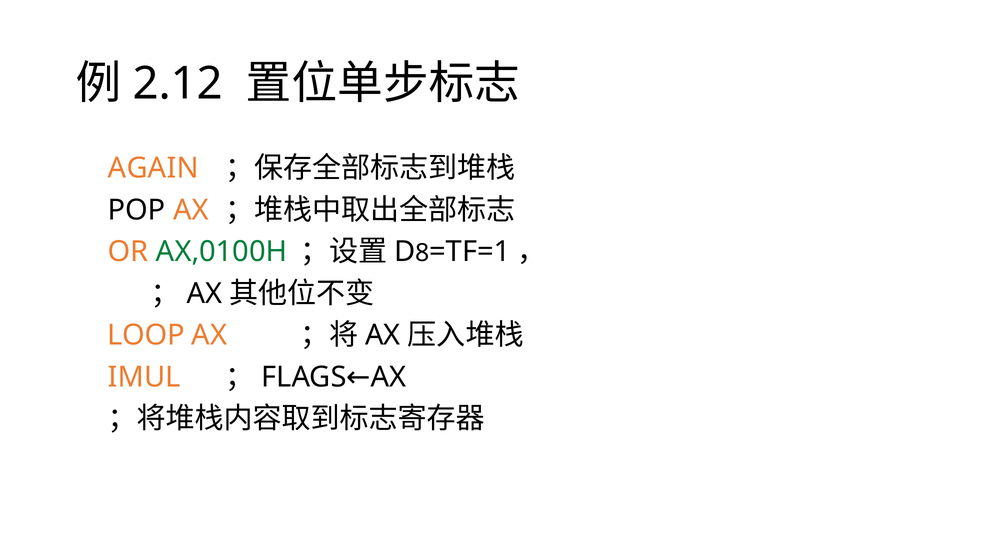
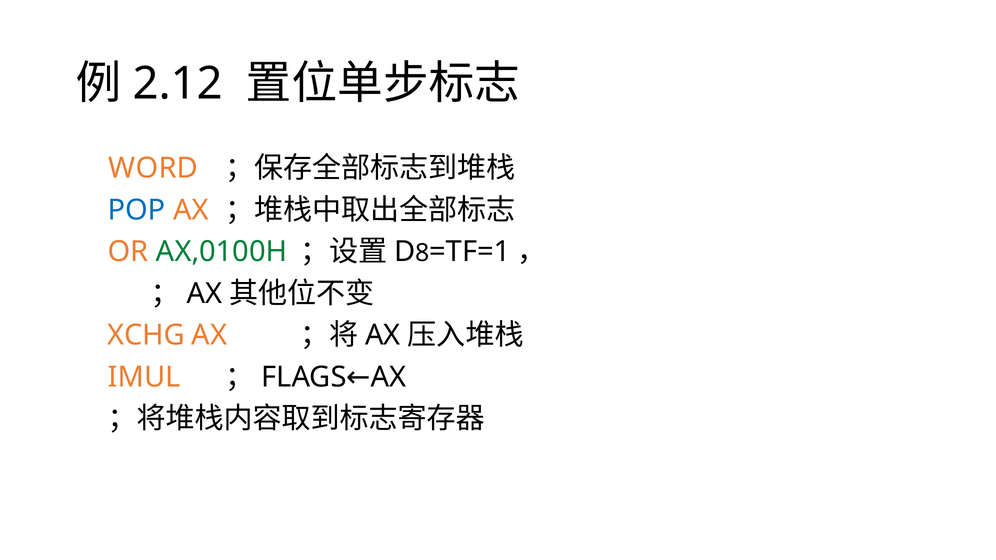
AGAIN: AGAIN -> WORD (153, 168)
POP colour: black -> blue (137, 210)
LOOP: LOOP -> XCHG (146, 335)
